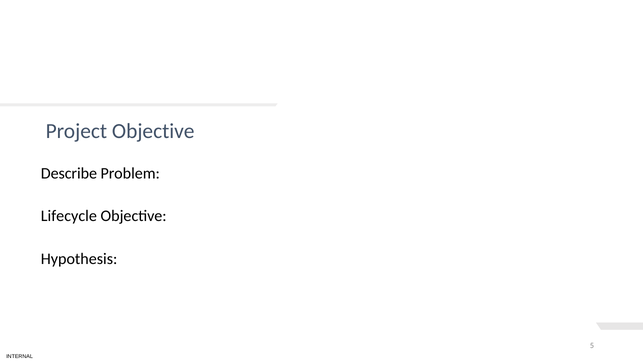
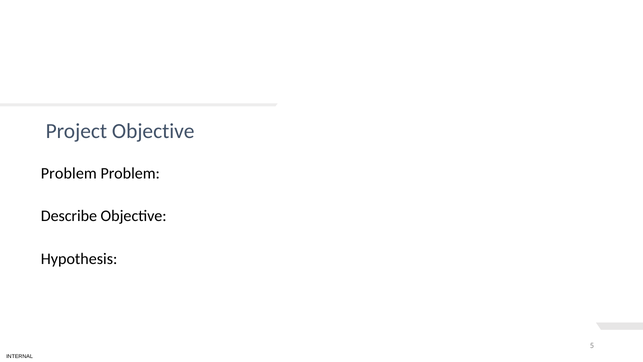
Describe: Describe -> Problem (69, 173)
Lifecycle: Lifecycle -> Describe (69, 216)
